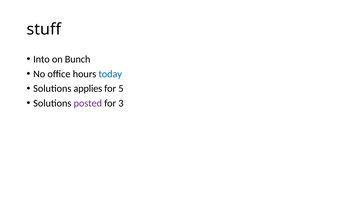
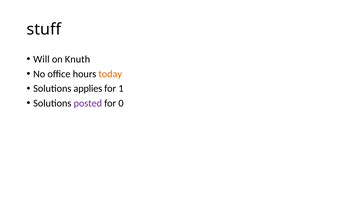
Into: Into -> Will (41, 59)
Bunch: Bunch -> Knuth (78, 59)
today colour: blue -> orange (110, 74)
5: 5 -> 1 (121, 89)
3: 3 -> 0 (121, 103)
